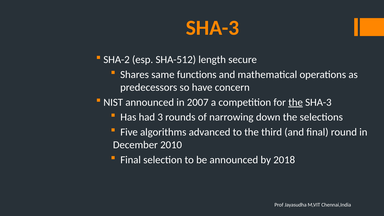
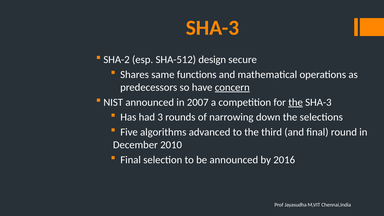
length: length -> design (212, 60)
concern underline: none -> present (232, 87)
2018: 2018 -> 2016 (284, 160)
